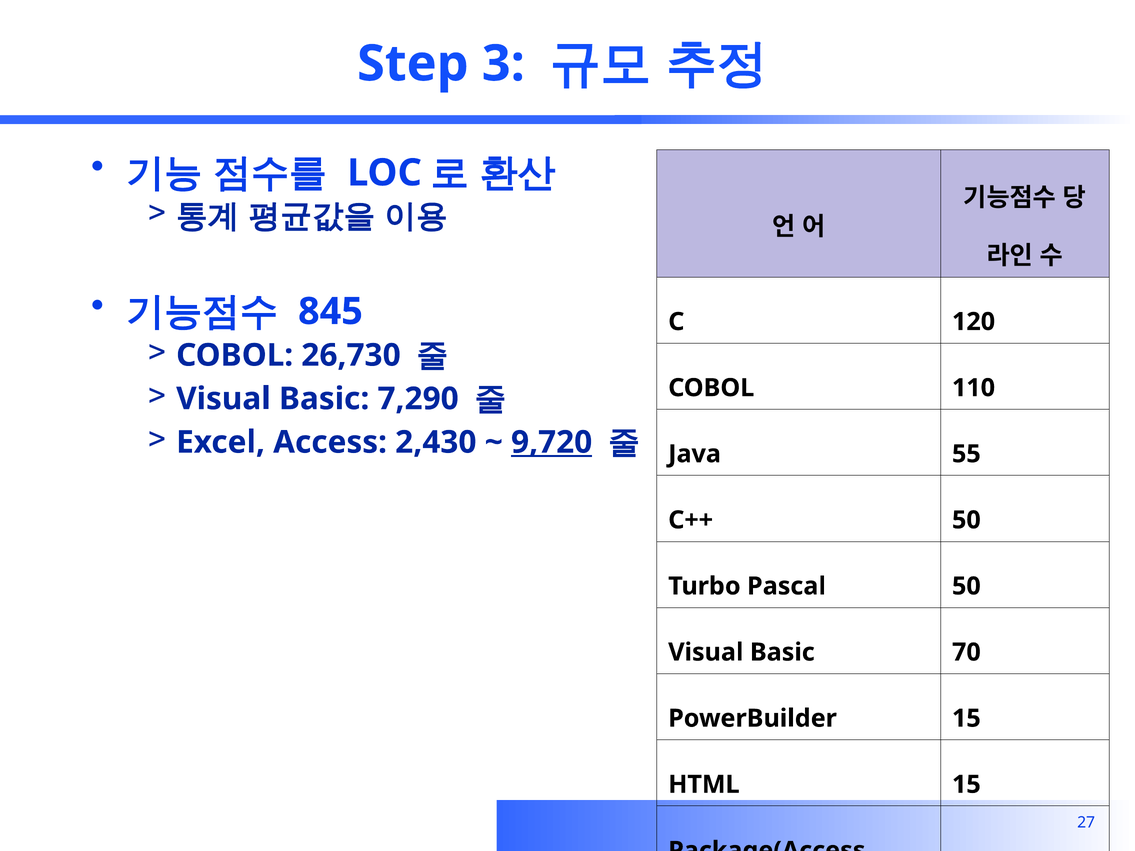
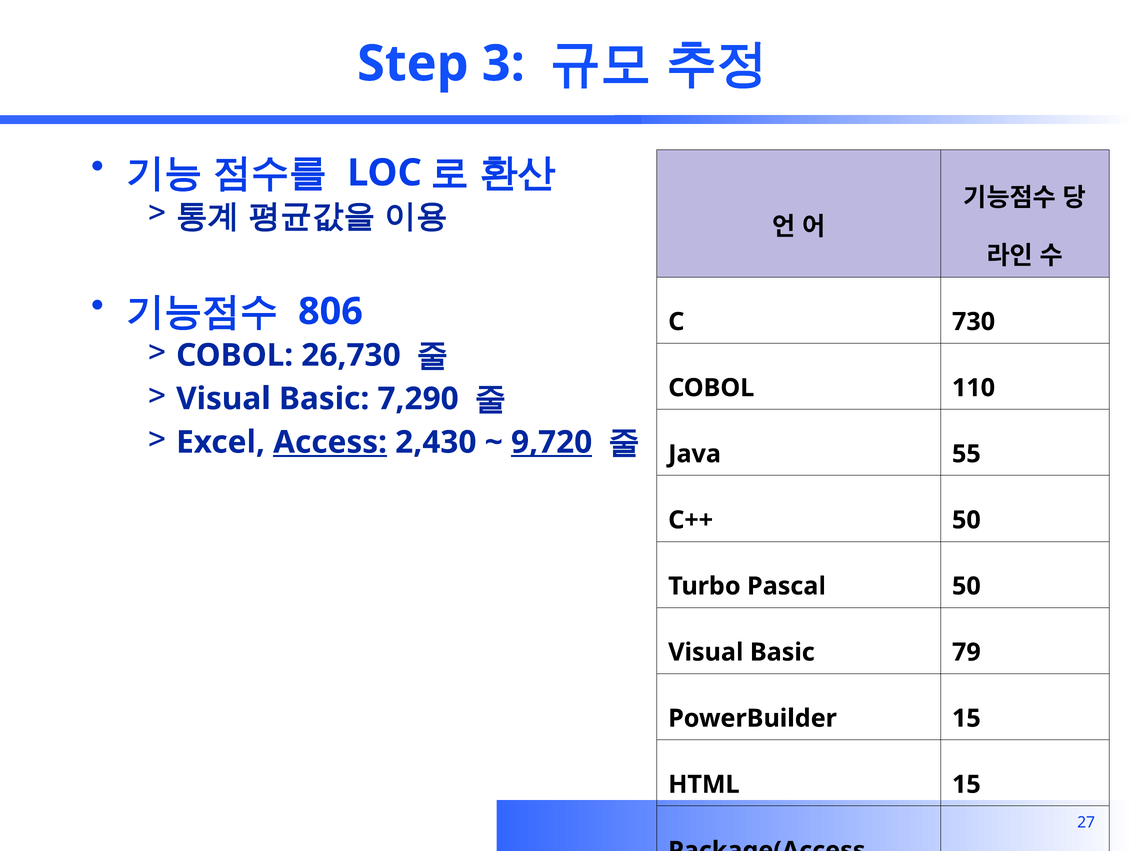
845: 845 -> 806 (330, 312)
120: 120 -> 730 (974, 322)
Access underline: none -> present (330, 442)
70: 70 -> 79 (966, 652)
